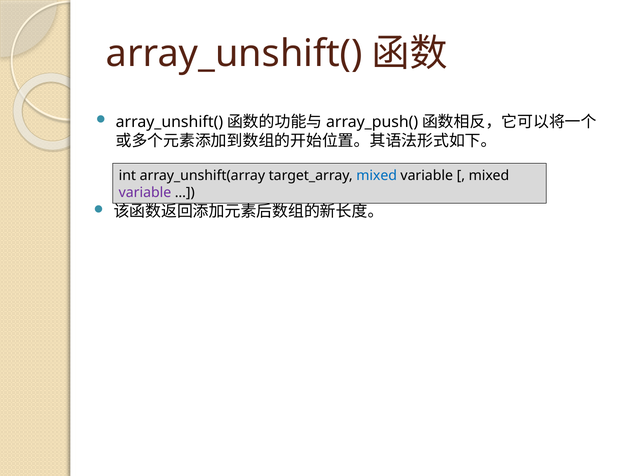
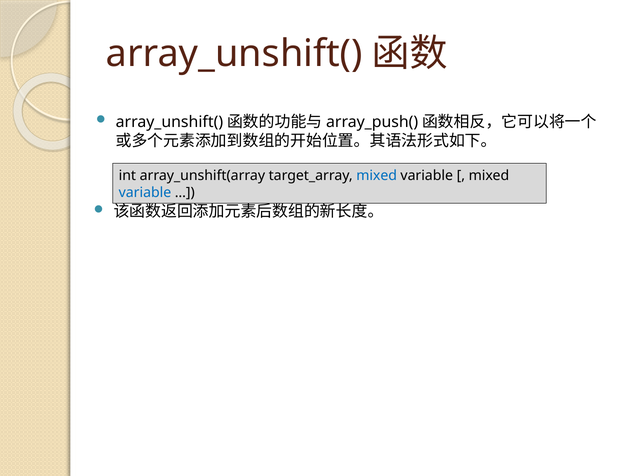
variable colour: purple -> blue (145, 193)
